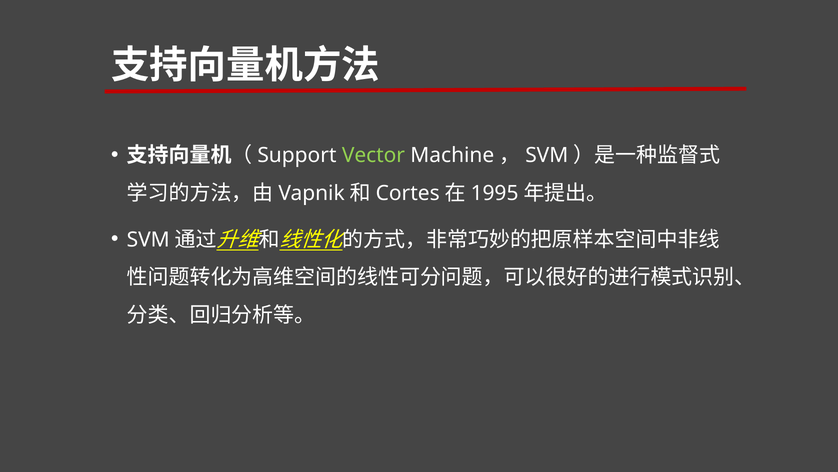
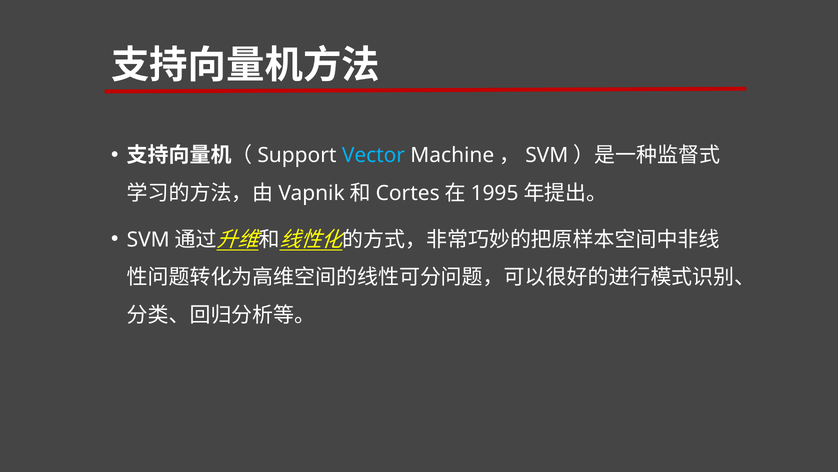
Vector colour: light green -> light blue (373, 155)
